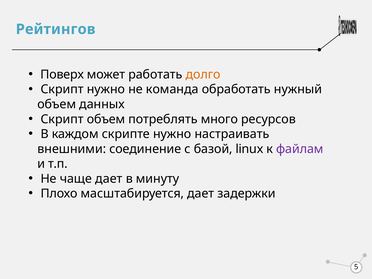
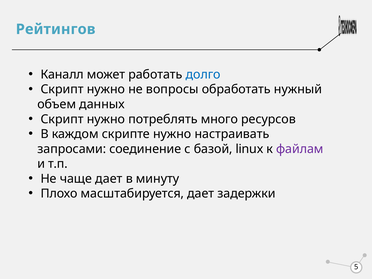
Поверх: Поверх -> Каналл (62, 75)
долго colour: orange -> blue (203, 75)
команда: команда -> вопросы (172, 89)
объем: объем -> нужно (106, 119)
внешними: внешними -> запросами (72, 149)
